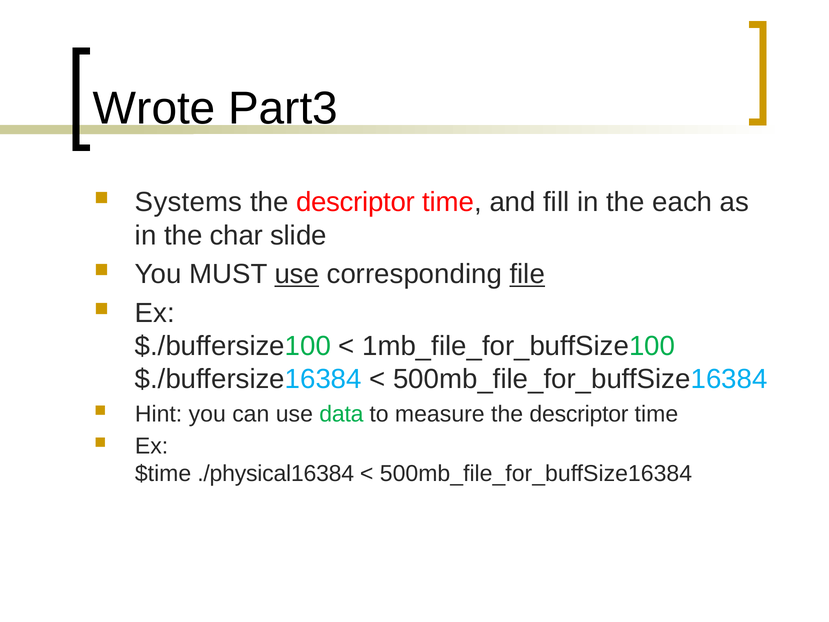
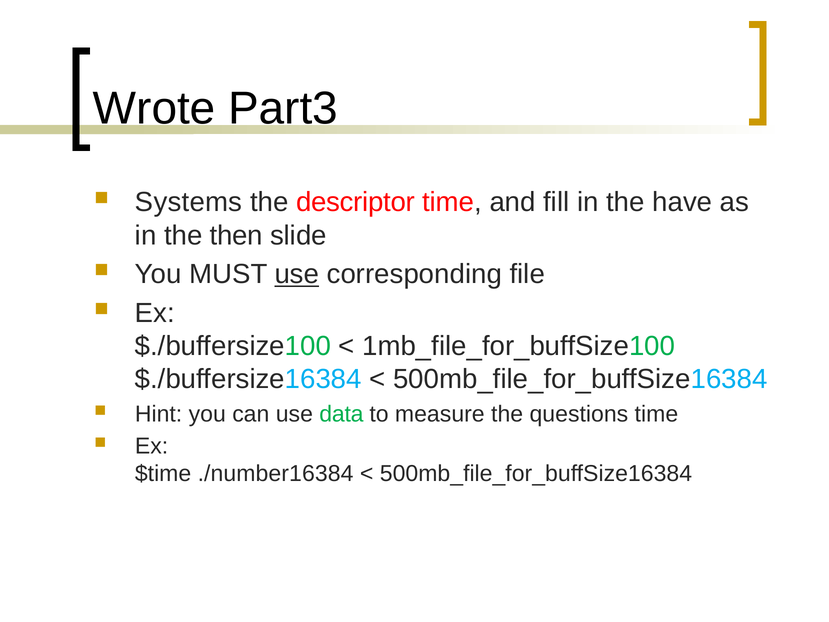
each: each -> have (682, 202)
char: char -> then (236, 235)
file underline: present -> none (527, 274)
measure the descriptor: descriptor -> questions (579, 414)
./physical16384: ./physical16384 -> ./number16384 (276, 474)
